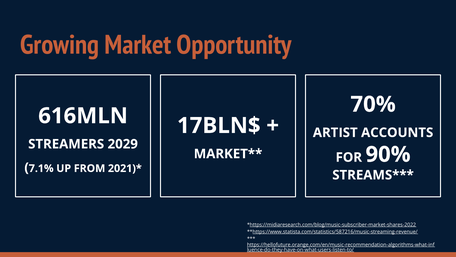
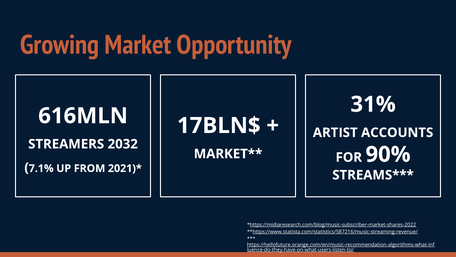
70%: 70% -> 31% (373, 104)
2029: 2029 -> 2032 (123, 144)
